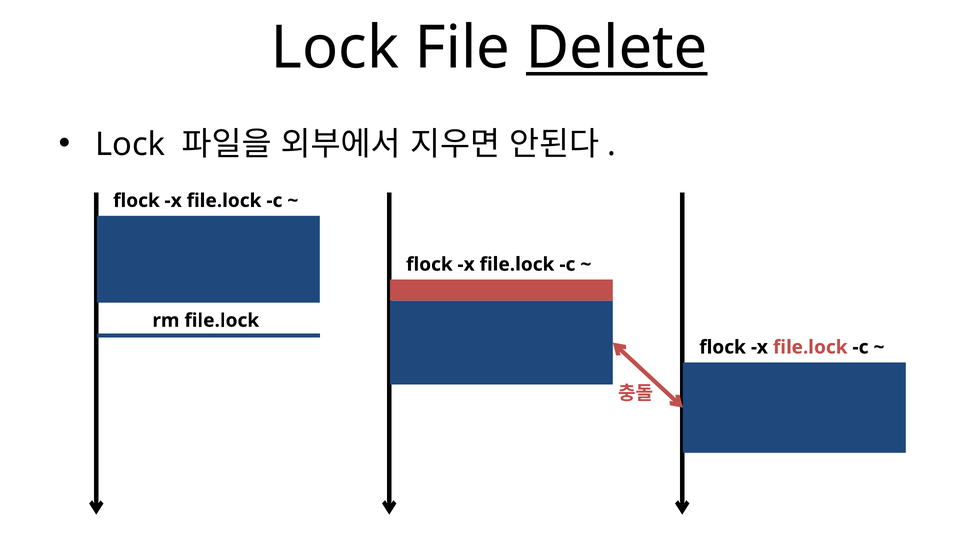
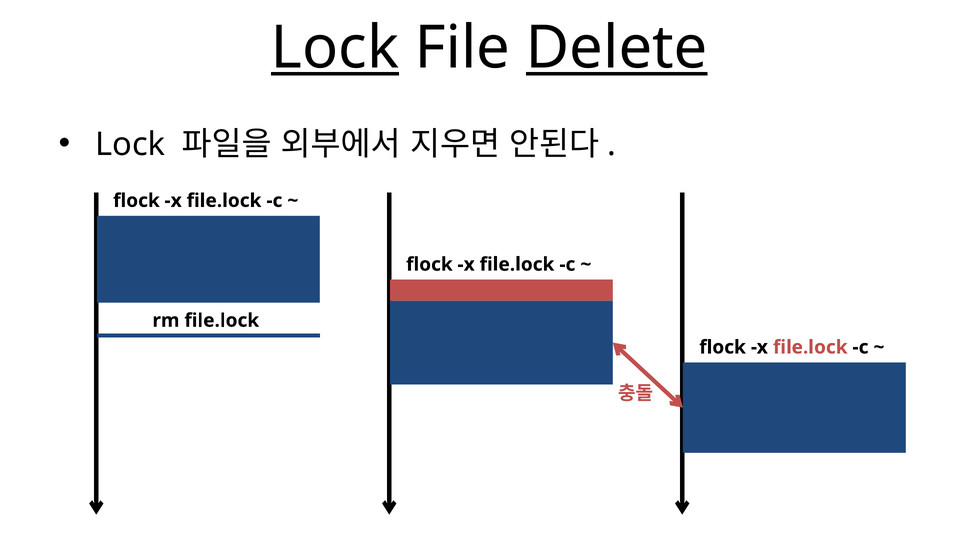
Lock underline: none -> present (335, 48)
